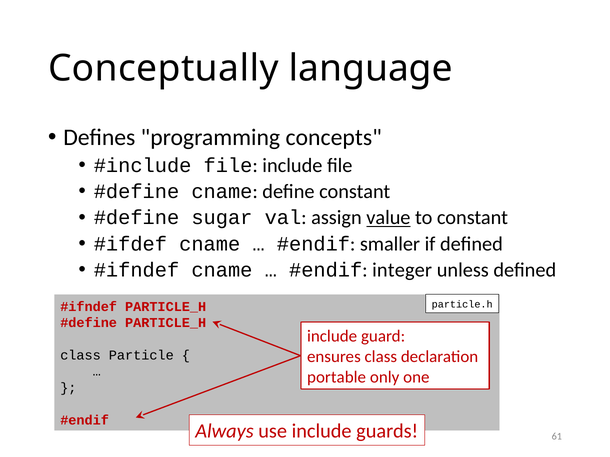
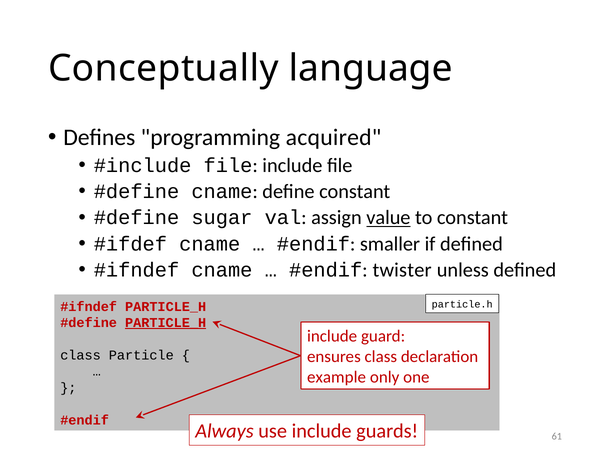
concepts: concepts -> acquired (334, 138)
integer: integer -> twister (402, 270)
PARTICLE_H underline: none -> present (166, 323)
portable: portable -> example (337, 377)
